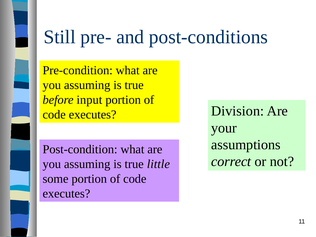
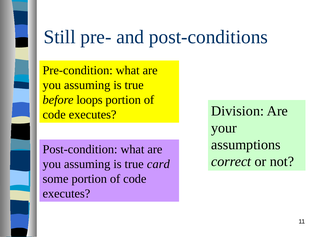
input: input -> loops (90, 100)
little: little -> card (158, 164)
